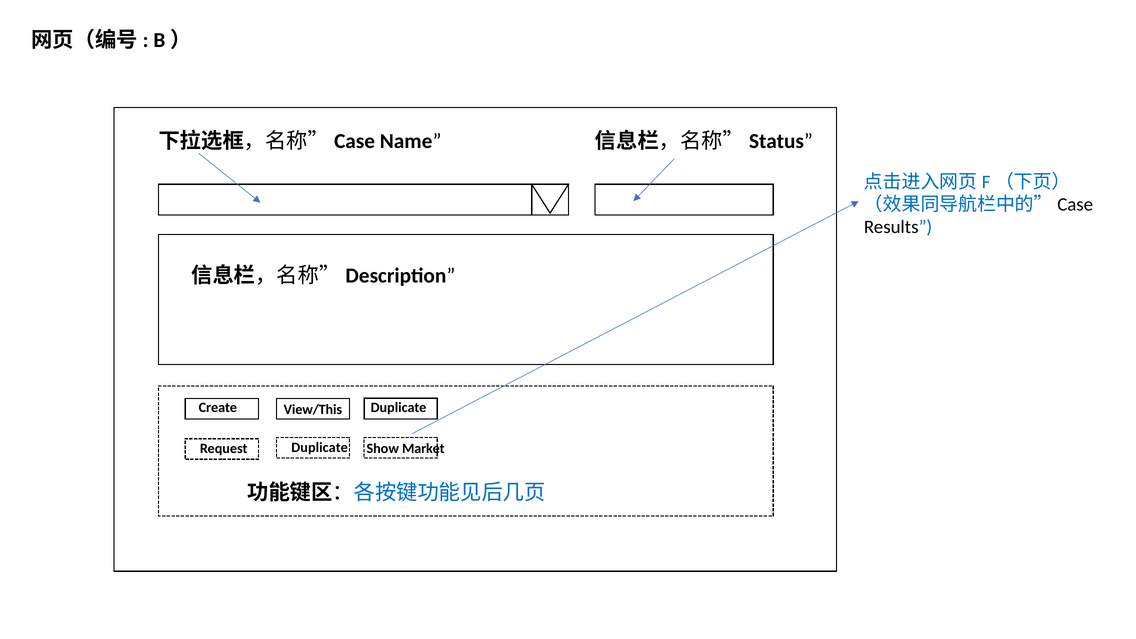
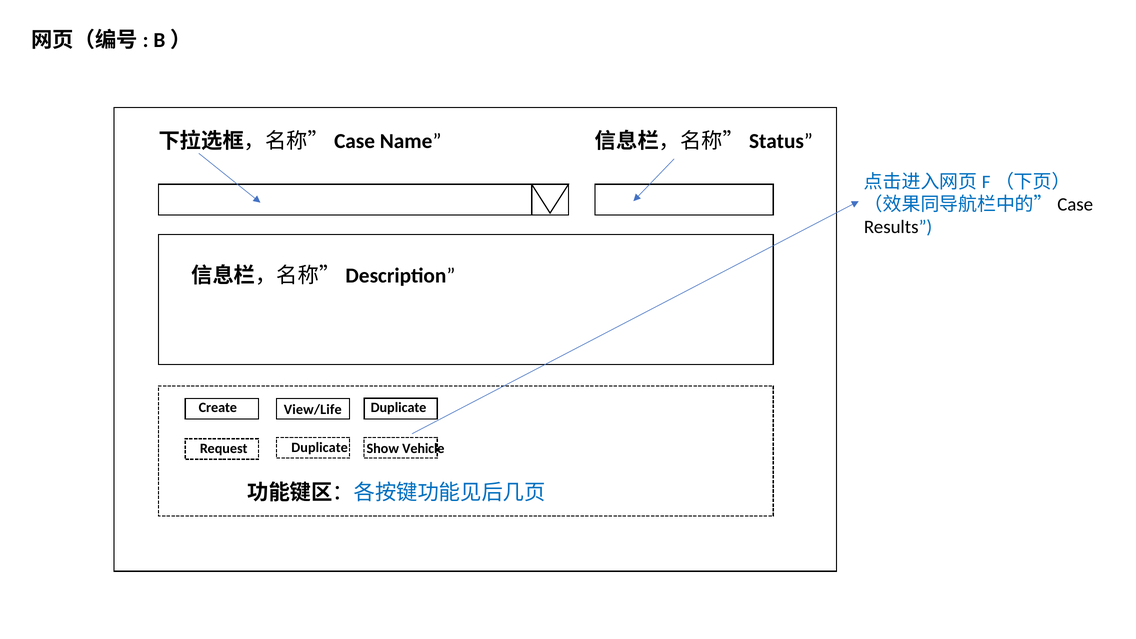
View/This: View/This -> View/Life (313, 409)
Market: Market -> Vehicle (423, 449)
